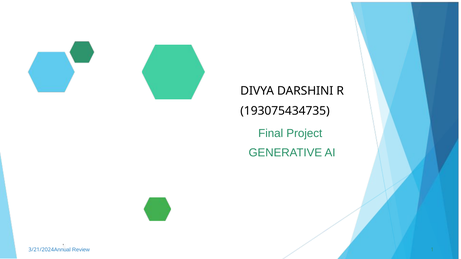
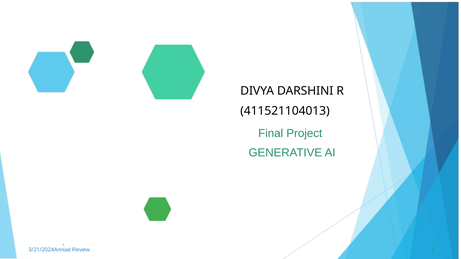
193075434735: 193075434735 -> 411521104013 (285, 111)
